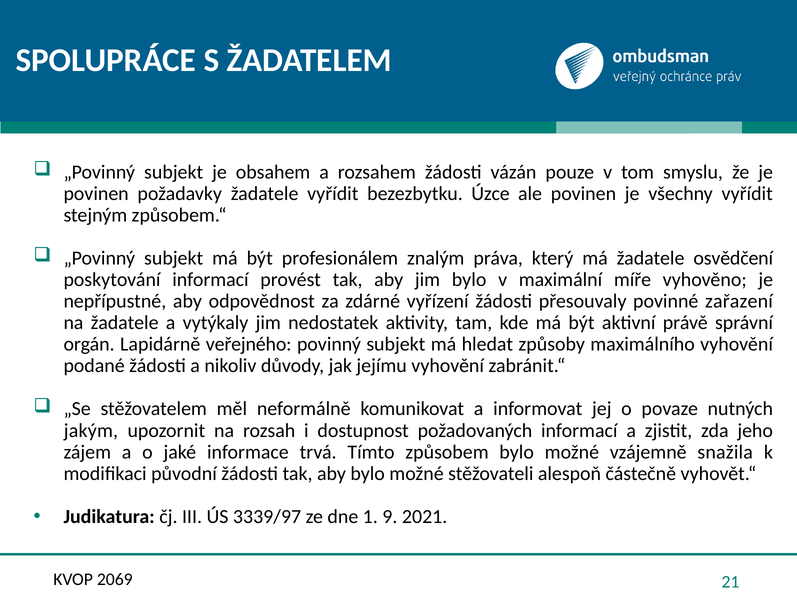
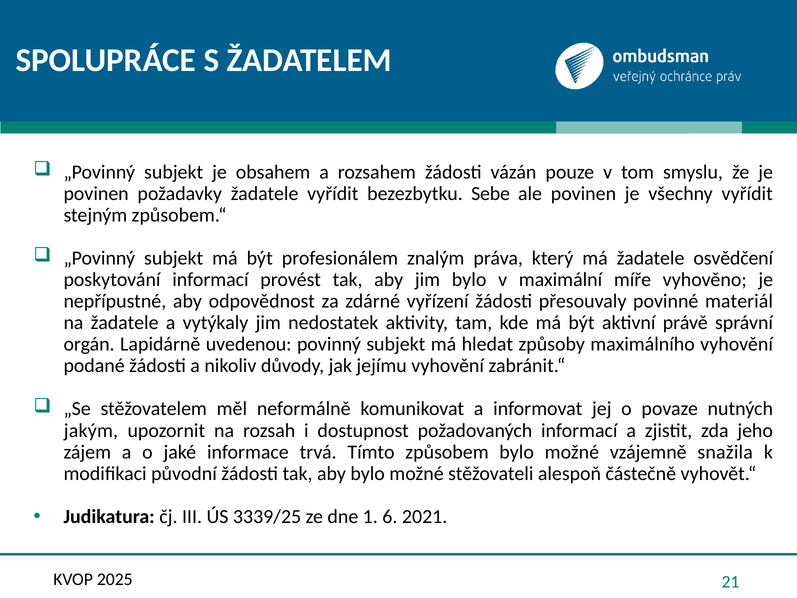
Úzce: Úzce -> Sebe (491, 194)
zařazení: zařazení -> materiál (739, 301)
veřejného: veřejného -> uvedenou (249, 344)
3339/97: 3339/97 -> 3339/25 (267, 516)
9: 9 -> 6 (390, 516)
2069: 2069 -> 2025 (115, 579)
